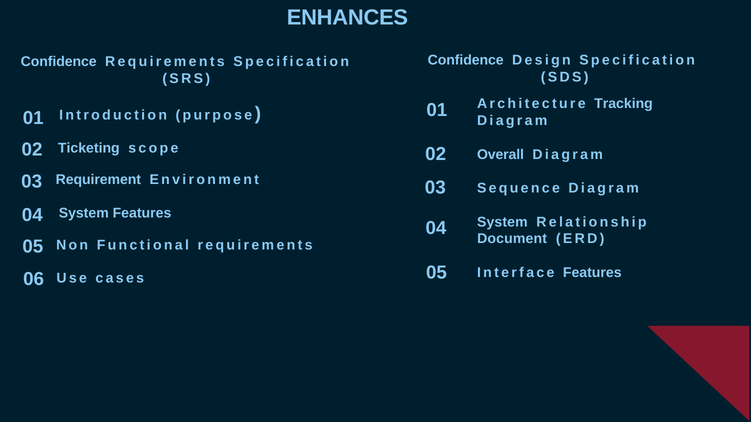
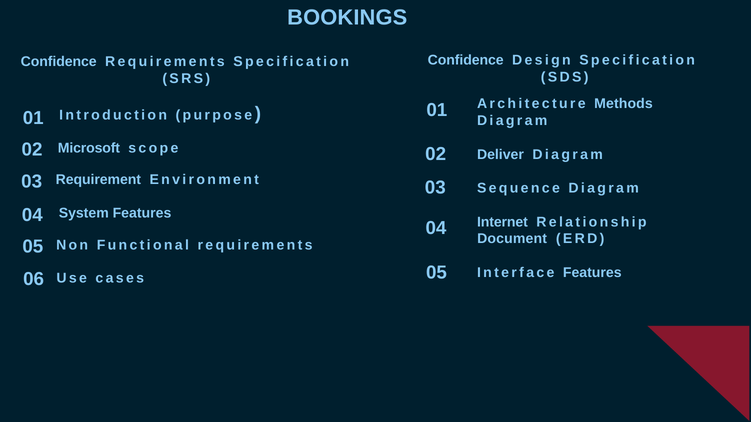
ENHANCES: ENHANCES -> BOOKINGS (347, 17)
Tracking: Tracking -> Methods (623, 104)
Ticketing: Ticketing -> Microsoft (89, 148)
Overall: Overall -> Deliver (500, 155)
System: System -> Internet (502, 222)
